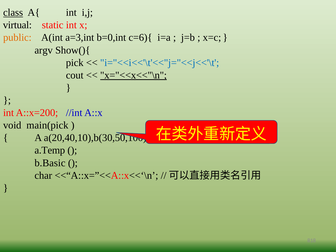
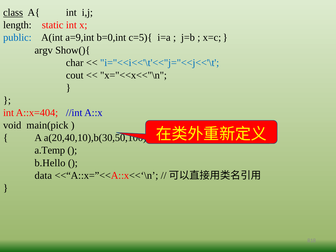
virtual: virtual -> length (17, 25)
public colour: orange -> blue (17, 38)
a=3,int: a=3,int -> a=9,int (80, 38)
c=6){: c=6){ -> c=5){ (140, 38)
pick: pick -> char (75, 63)
x="<<x<<"\n underline: present -> none (133, 75)
A::x=200: A::x=200 -> A::x=404 (37, 113)
b.Basic: b.Basic -> b.Hello (50, 163)
char: char -> data (43, 175)
